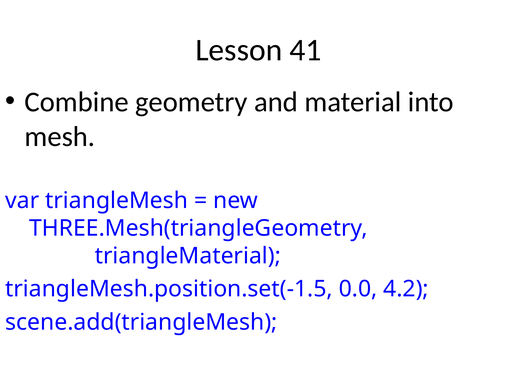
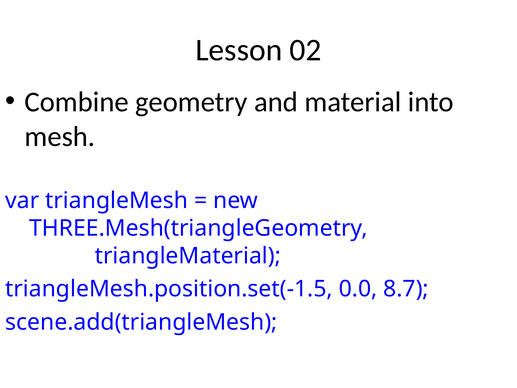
41: 41 -> 02 (305, 50)
4.2: 4.2 -> 8.7 (406, 289)
